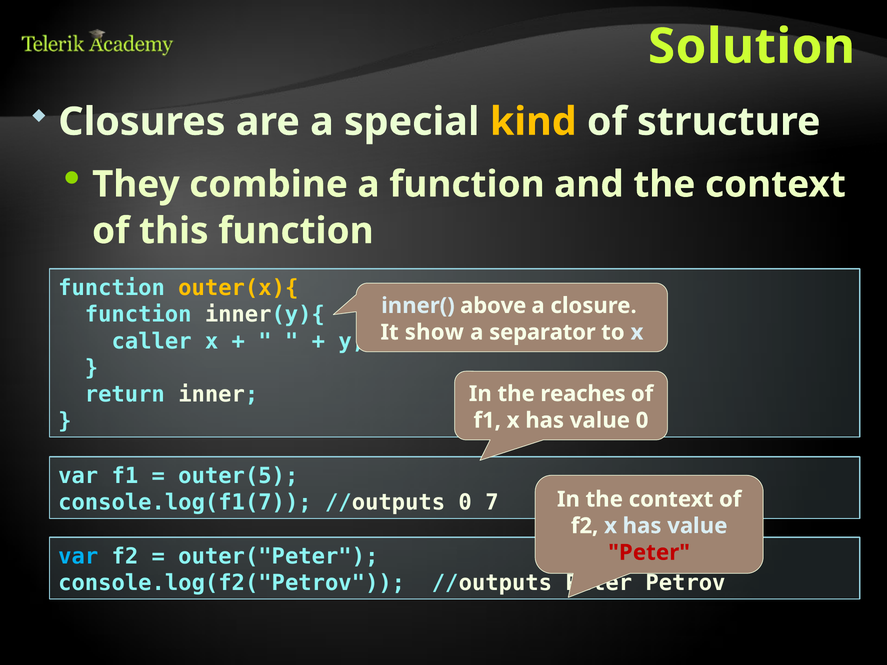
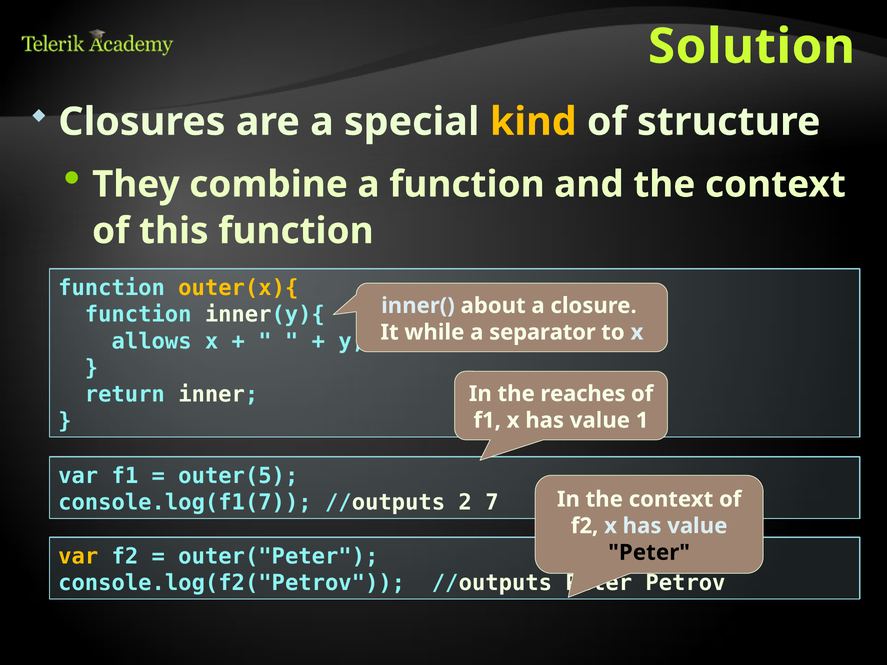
above: above -> about (493, 306)
show: show -> while (434, 332)
caller: caller -> allows (152, 341)
value 0: 0 -> 1 (642, 421)
//outputs 0: 0 -> 2 (465, 503)
var colour: light blue -> yellow (78, 557)
Peter colour: red -> black (649, 553)
